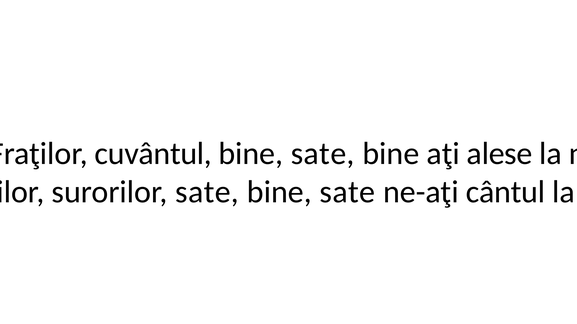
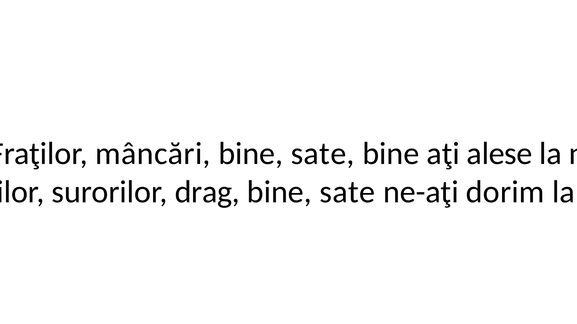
cuvântul: cuvântul -> mâncări (153, 154)
surorilor sate: sate -> drag (207, 192)
cântul: cântul -> dorim (505, 192)
